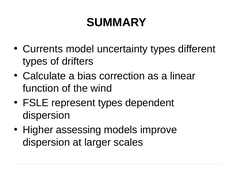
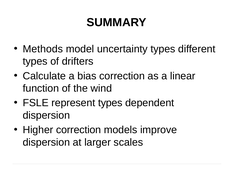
Currents: Currents -> Methods (43, 49)
Higher assessing: assessing -> correction (79, 130)
